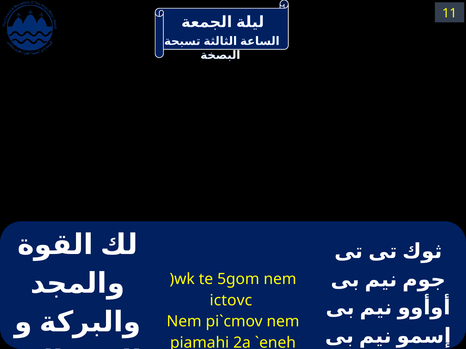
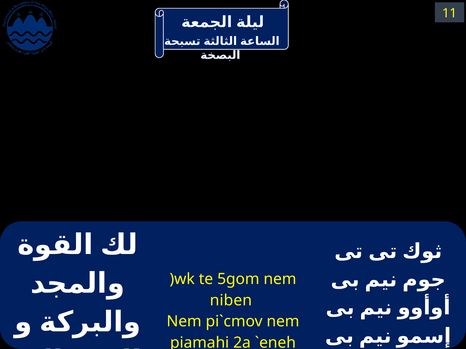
ictovc: ictovc -> niben (231, 301)
